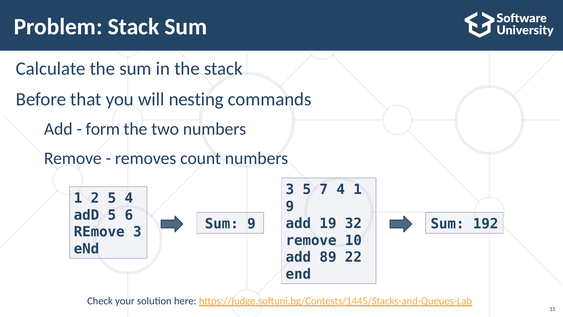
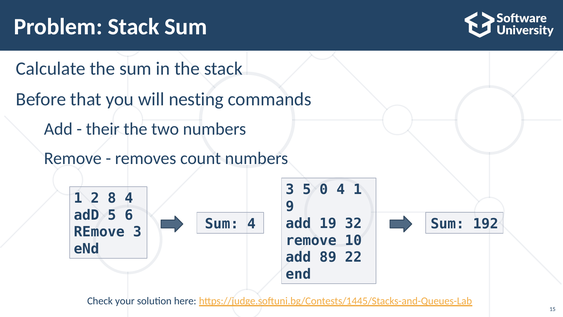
form: form -> their (103, 129)
7: 7 -> 0 (324, 189)
2 5: 5 -> 8 (112, 198)
Sum 9: 9 -> 4 (251, 224)
